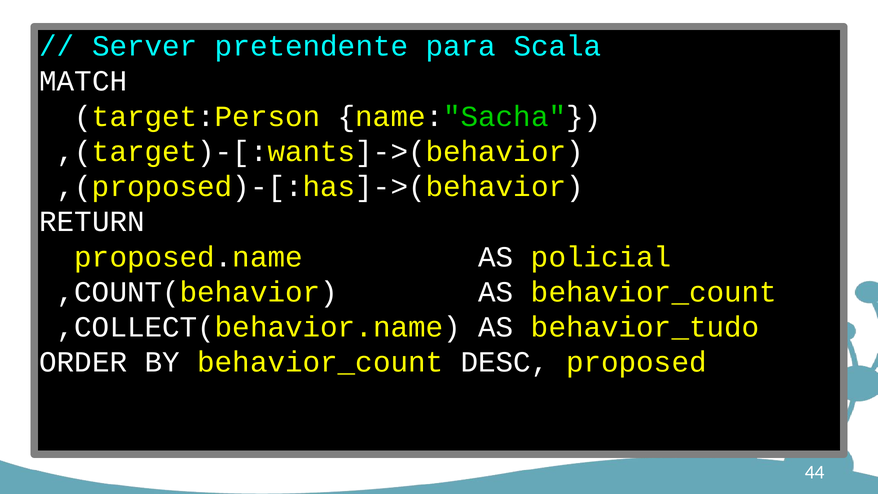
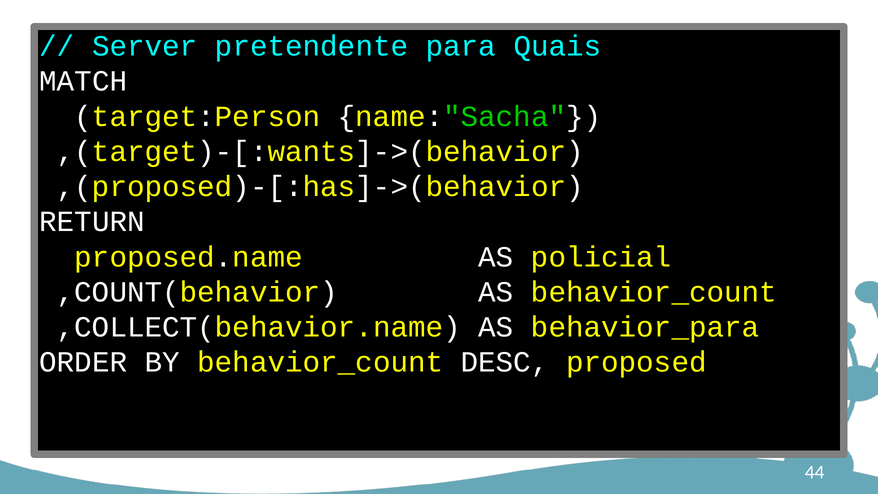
Scala: Scala -> Quais (558, 46)
behavior_tudo: behavior_tudo -> behavior_para (645, 327)
